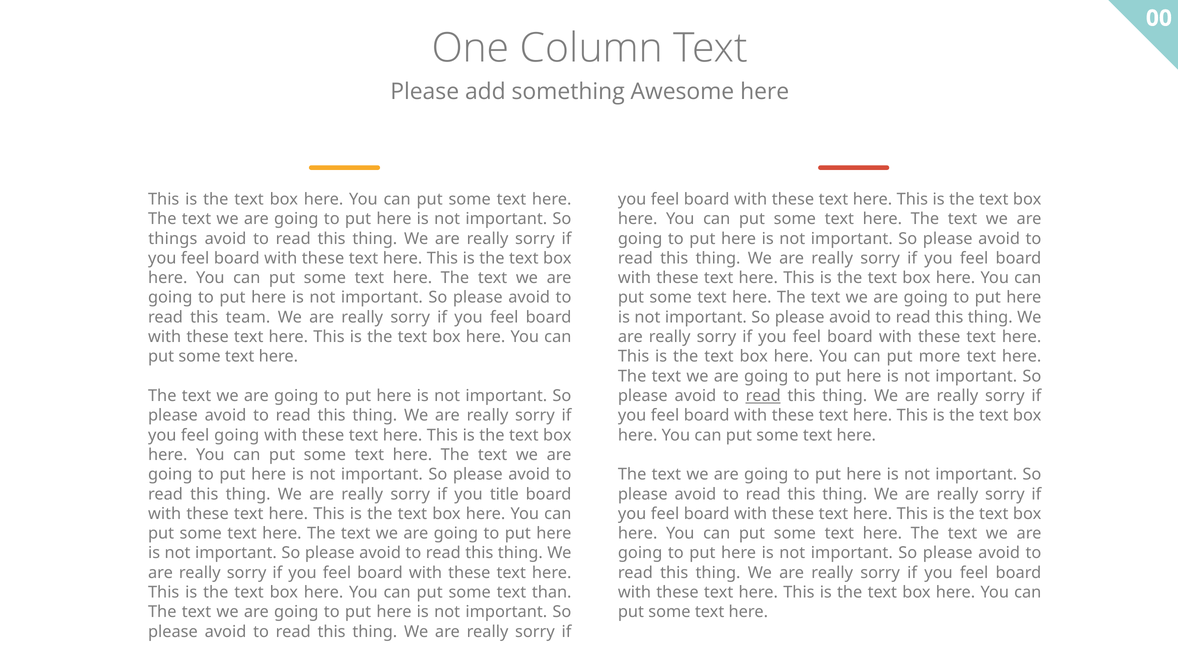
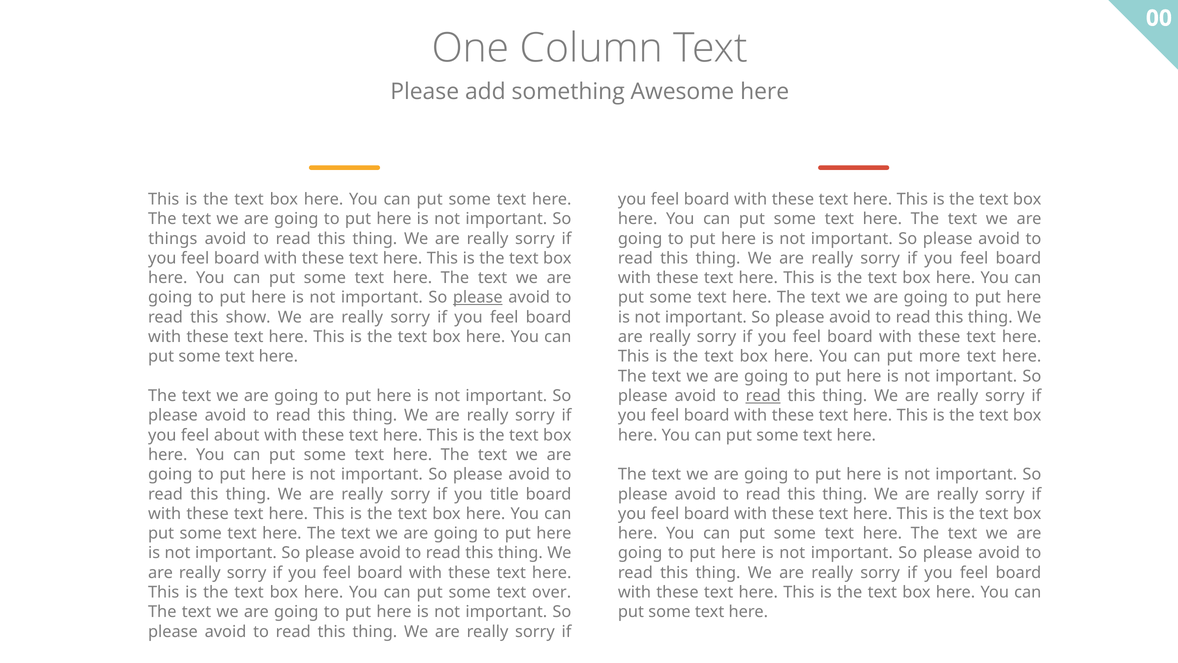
please underline: none -> present (478, 297)
team: team -> show (248, 317)
feel going: going -> about (237, 435)
than: than -> over (552, 592)
